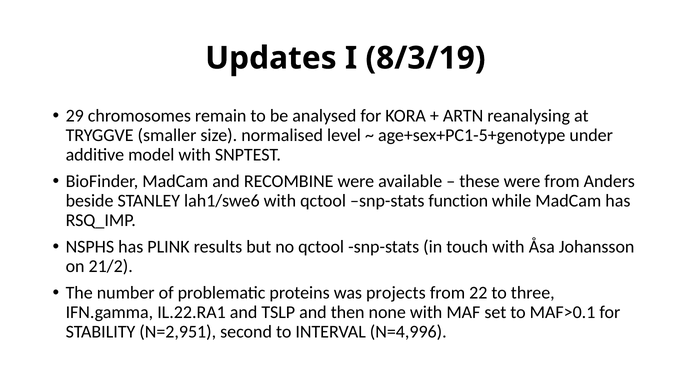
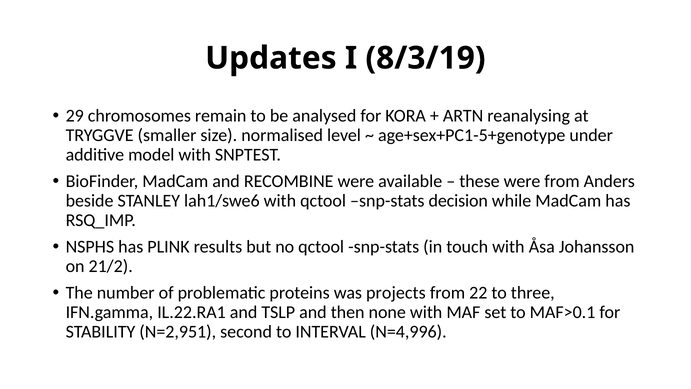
function: function -> decision (458, 201)
